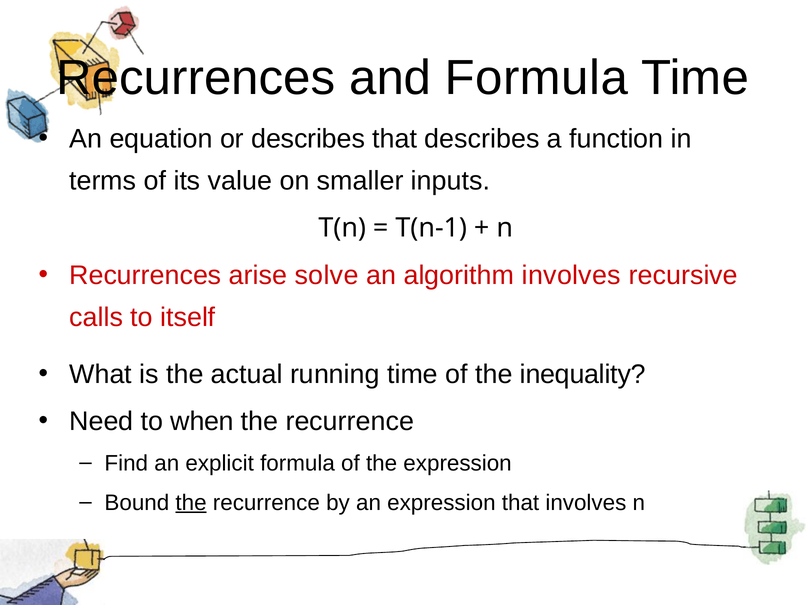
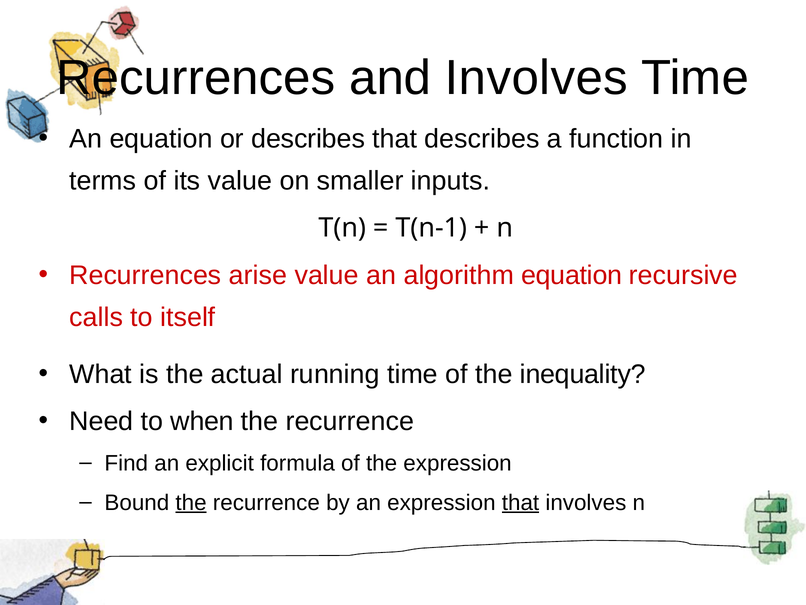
and Formula: Formula -> Involves (536, 78)
arise solve: solve -> value (327, 275)
algorithm involves: involves -> equation (572, 275)
that underline: none -> present (521, 502)
